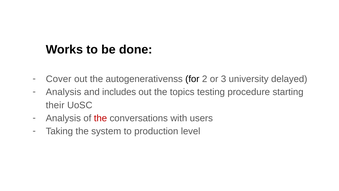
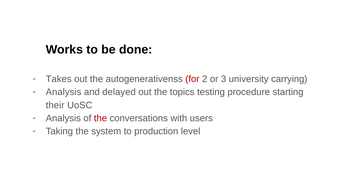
Cover: Cover -> Takes (59, 79)
for colour: black -> red (192, 79)
delayed: delayed -> carrying (289, 79)
includes: includes -> delayed (119, 92)
